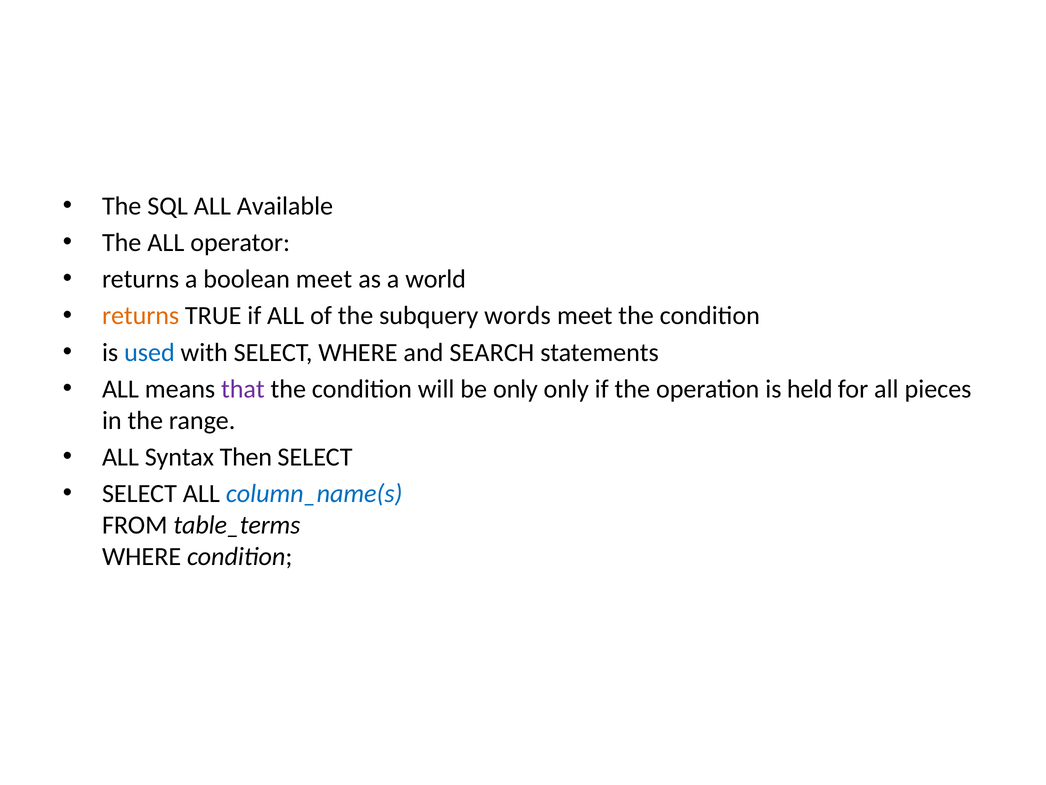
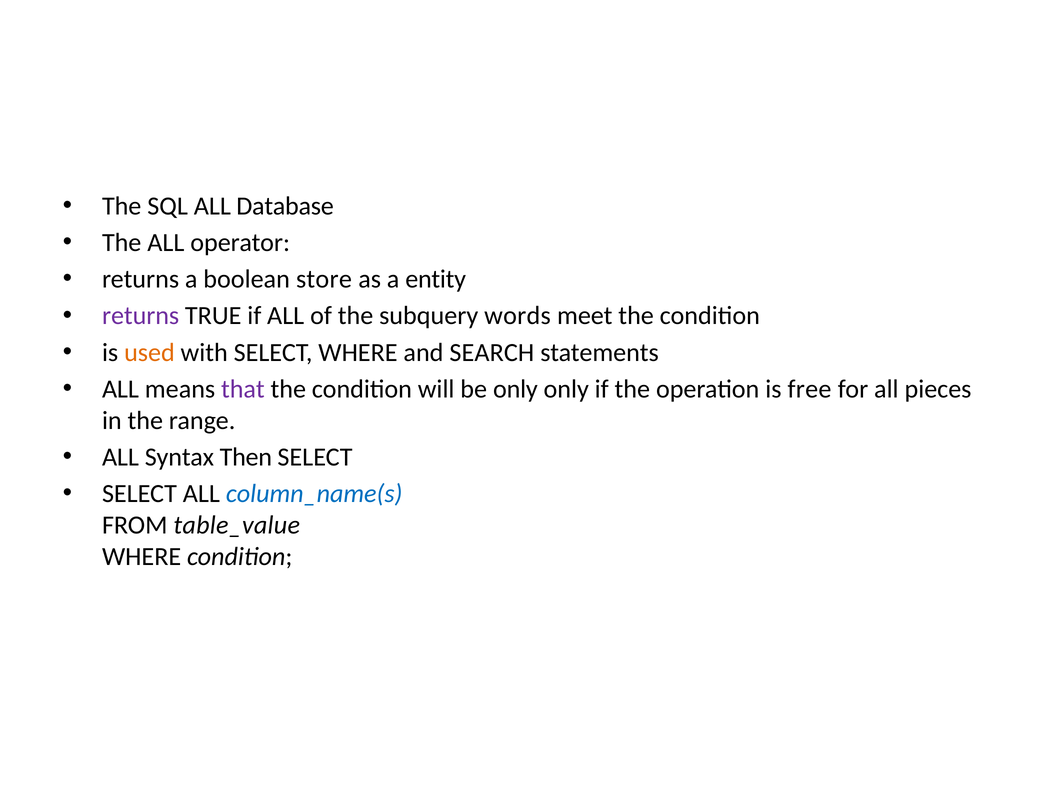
Available: Available -> Database (285, 206)
boolean meet: meet -> store (324, 279)
world: world -> entity (436, 279)
returns colour: orange -> purple (141, 316)
used colour: blue -> orange (149, 352)
held: held -> free (810, 389)
table_terms: table_terms -> table_value (237, 525)
